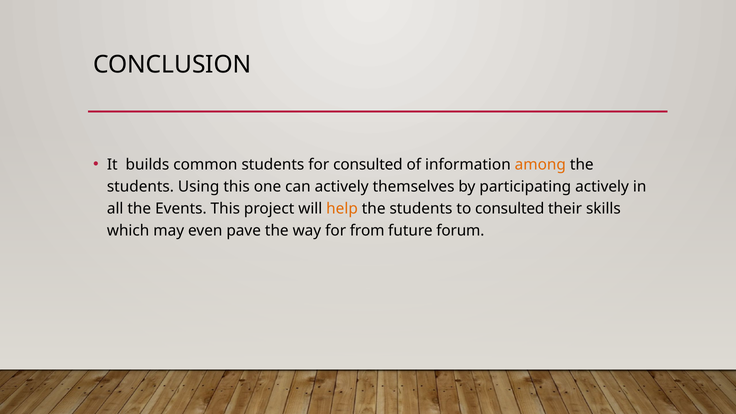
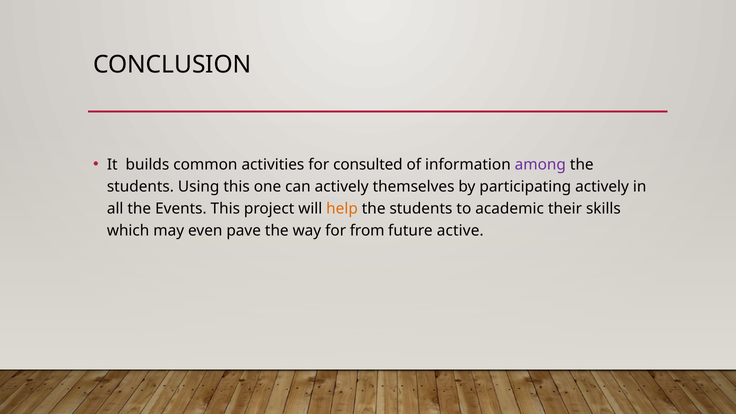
common students: students -> activities (273, 164)
among colour: orange -> purple (540, 164)
to consulted: consulted -> academic (510, 209)
forum: forum -> active (460, 231)
